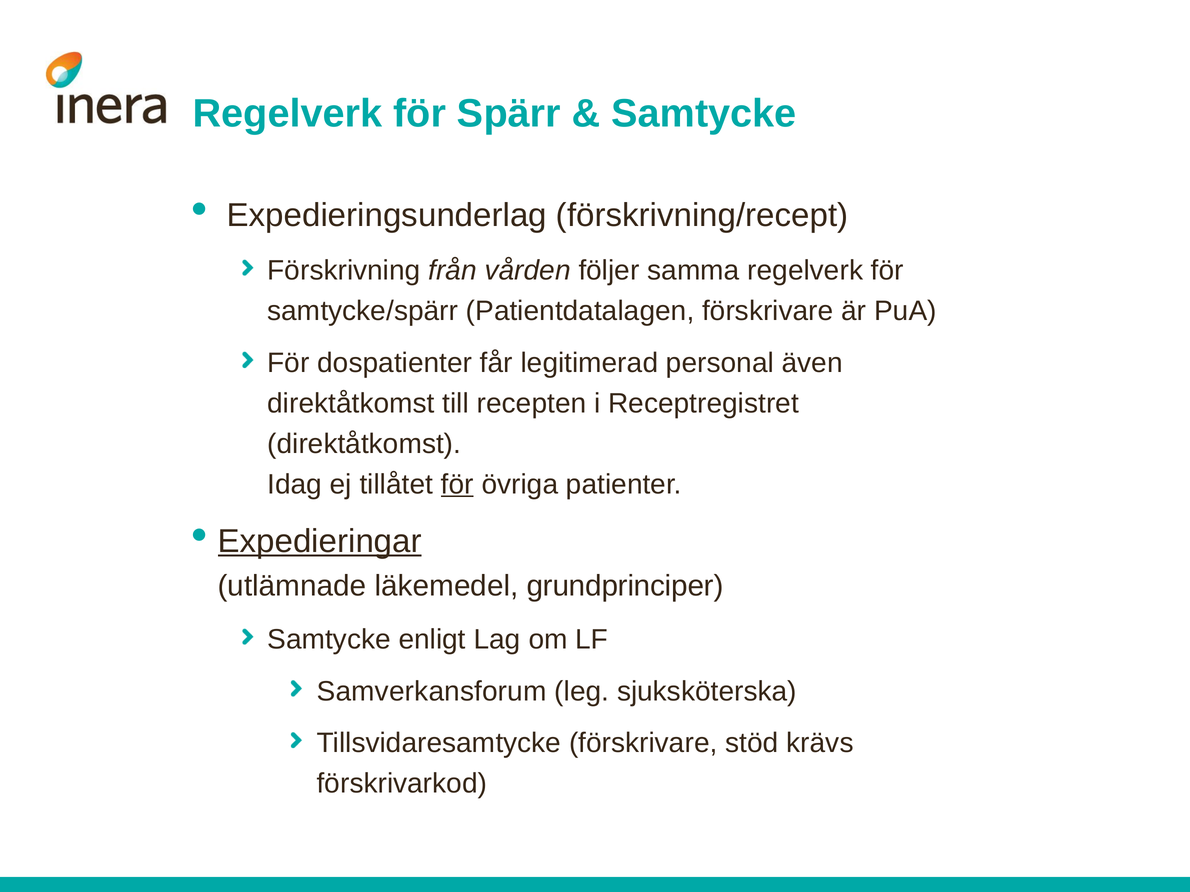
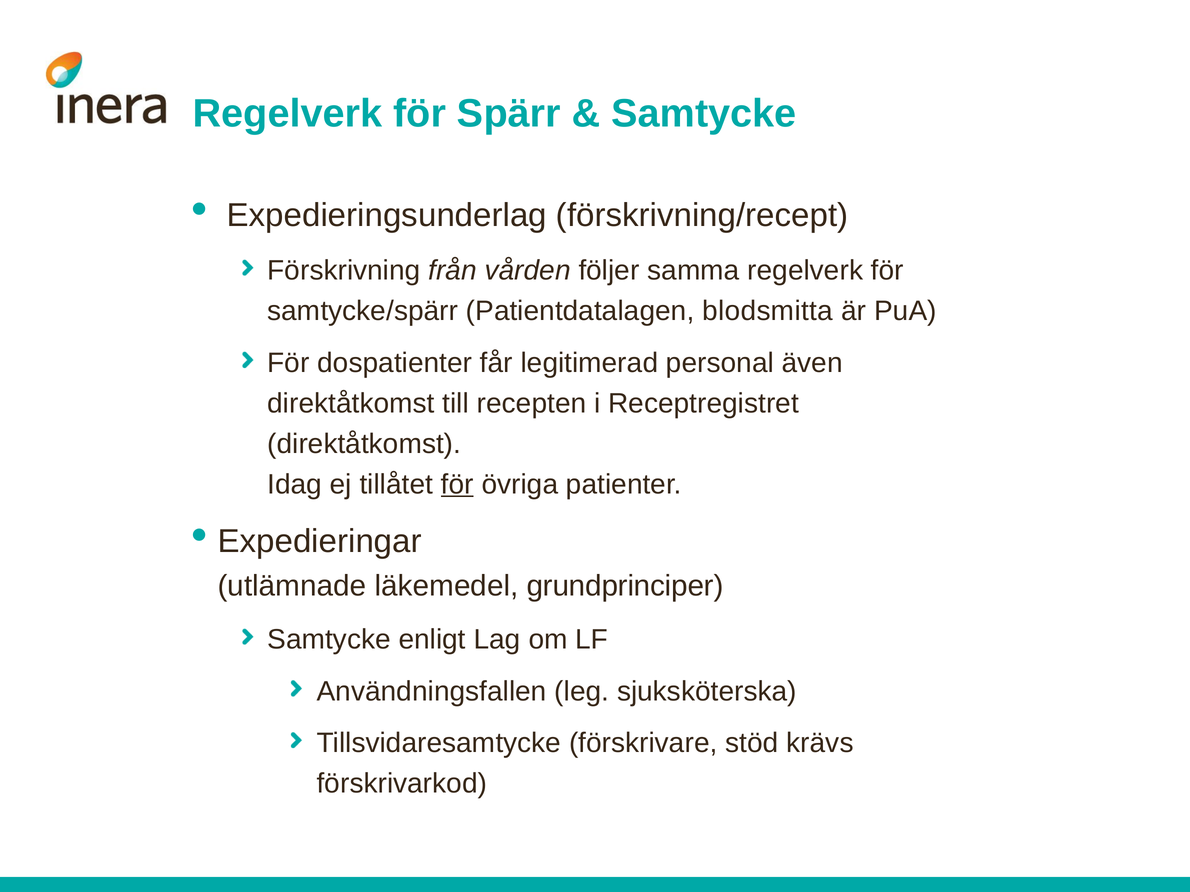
Patientdatalagen förskrivare: förskrivare -> blodsmitta (768, 311)
Expedieringar underline: present -> none (320, 542)
Samverkansforum: Samverkansforum -> Användningsfallen (432, 692)
